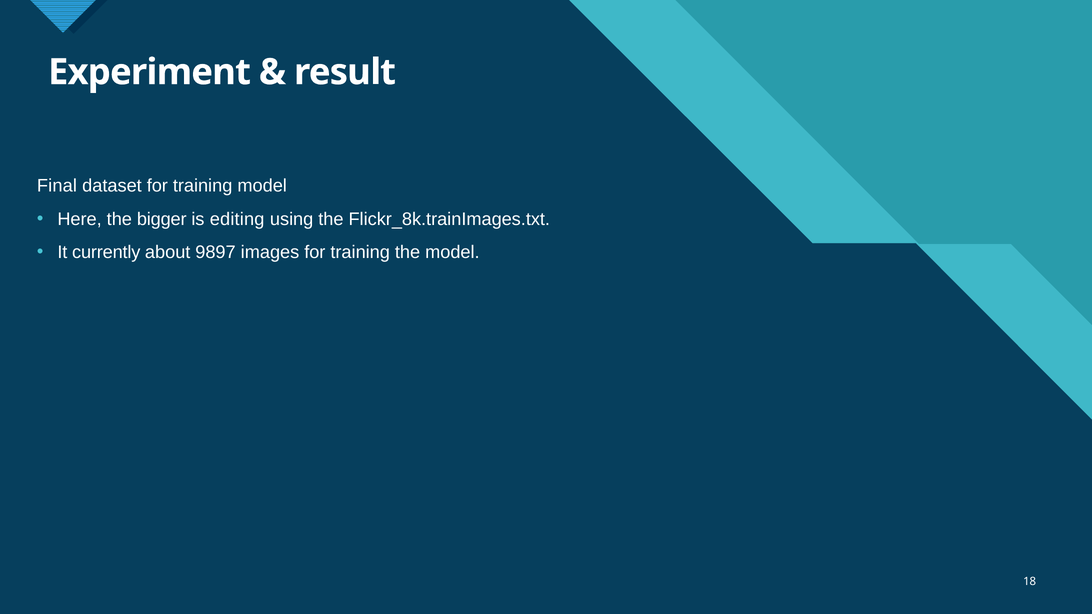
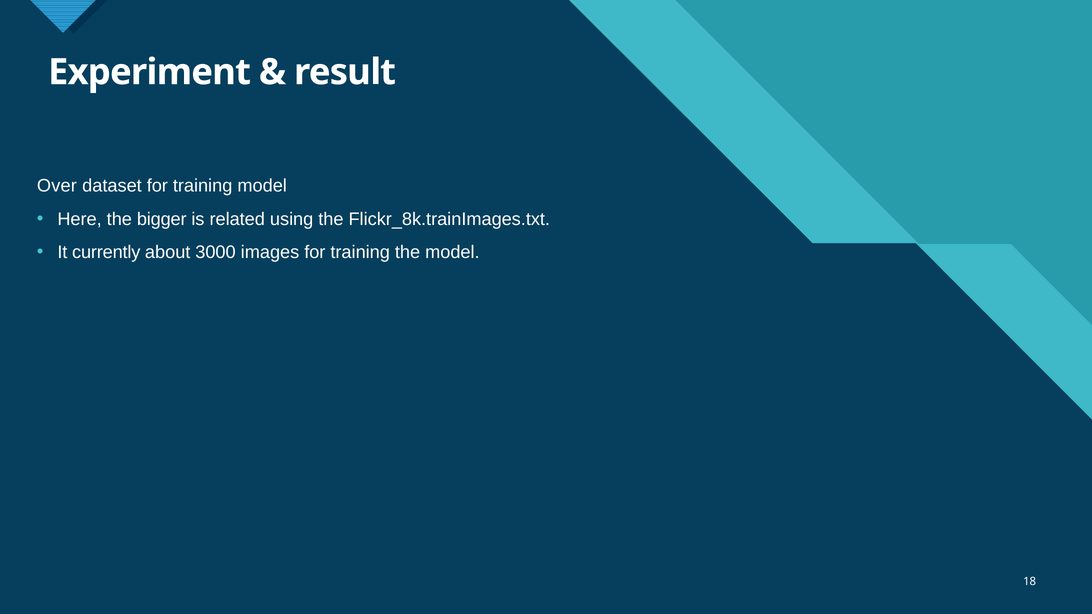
Final: Final -> Over (57, 186)
editing: editing -> related (237, 219)
9897: 9897 -> 3000 (215, 252)
